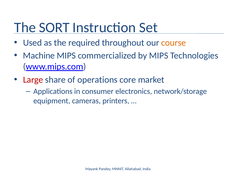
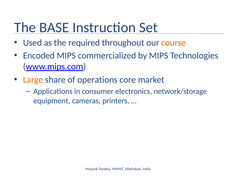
SORT: SORT -> BASE (54, 28)
Machine: Machine -> Encoded (39, 56)
Large colour: red -> orange (33, 80)
